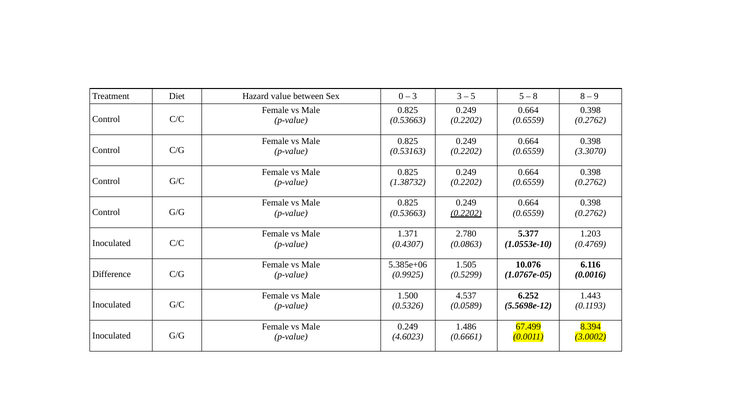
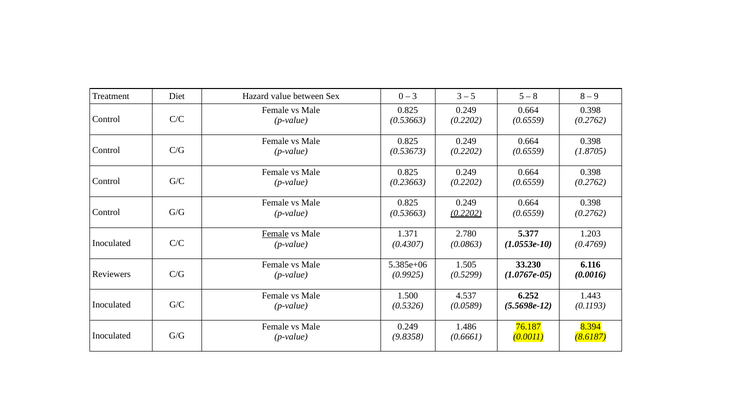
0.53163: 0.53163 -> 0.53673 (408, 151)
3.3070: 3.3070 -> 1.8705 (591, 151)
1.38732: 1.38732 -> 0.23663 (408, 182)
Female underline: none -> present (275, 234)
10.076: 10.076 -> 33.230 (528, 265)
Difference: Difference -> Reviewers (112, 274)
67.499: 67.499 -> 76.187 (528, 327)
4.6023: 4.6023 -> 9.8358 (408, 337)
3.0002: 3.0002 -> 8.6187 (591, 337)
